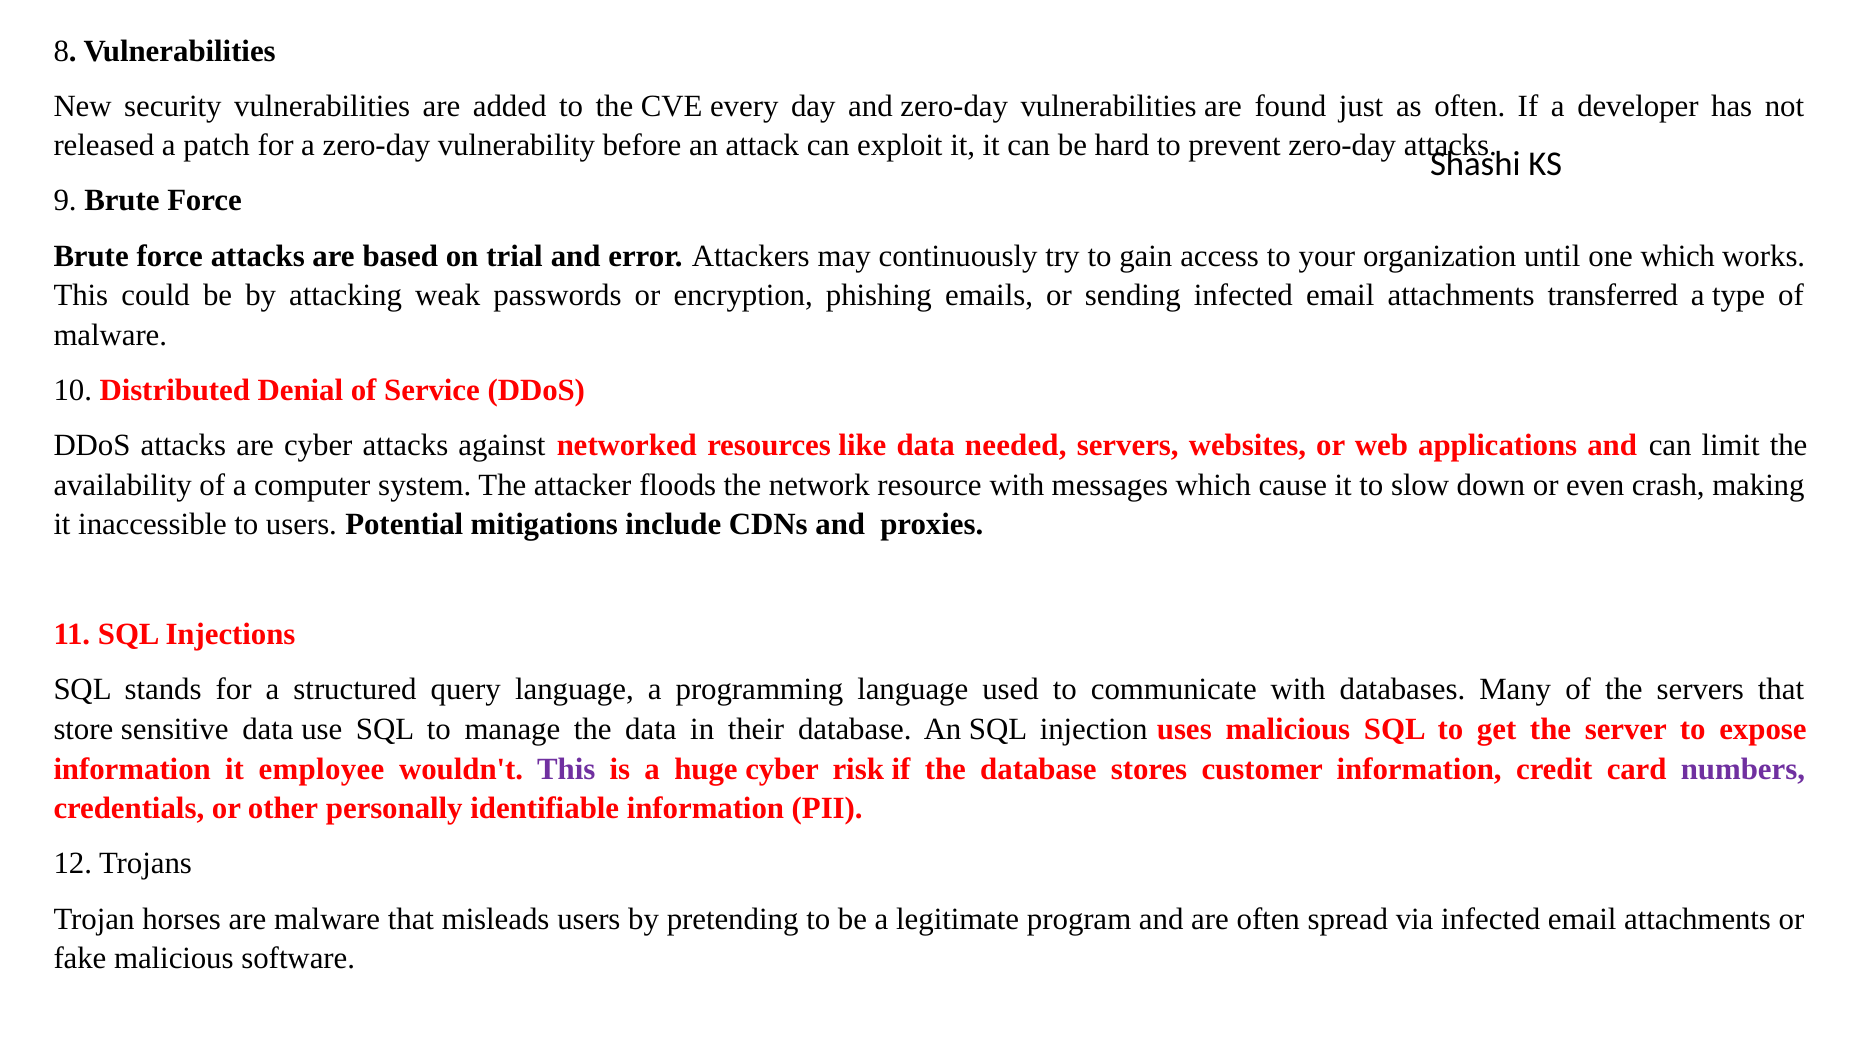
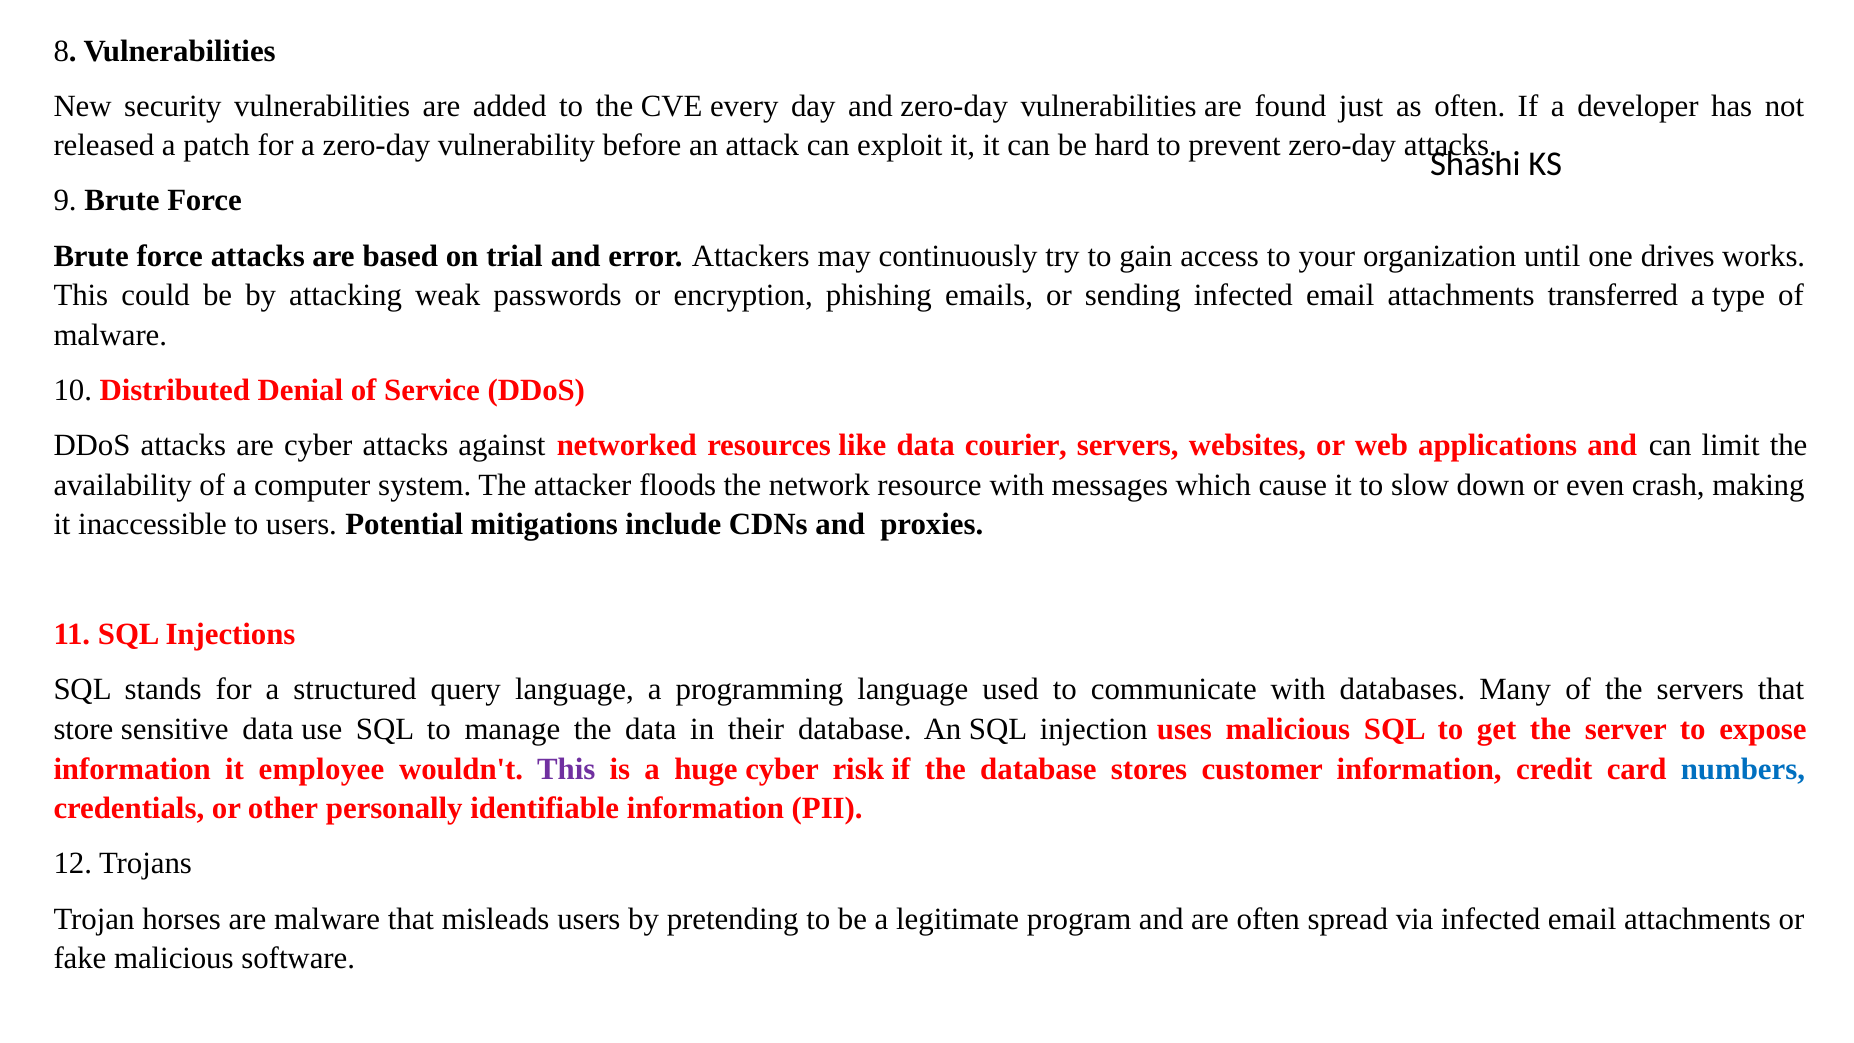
one which: which -> drives (1678, 256)
needed: needed -> courier (1016, 445)
numbers colour: purple -> blue (1743, 769)
